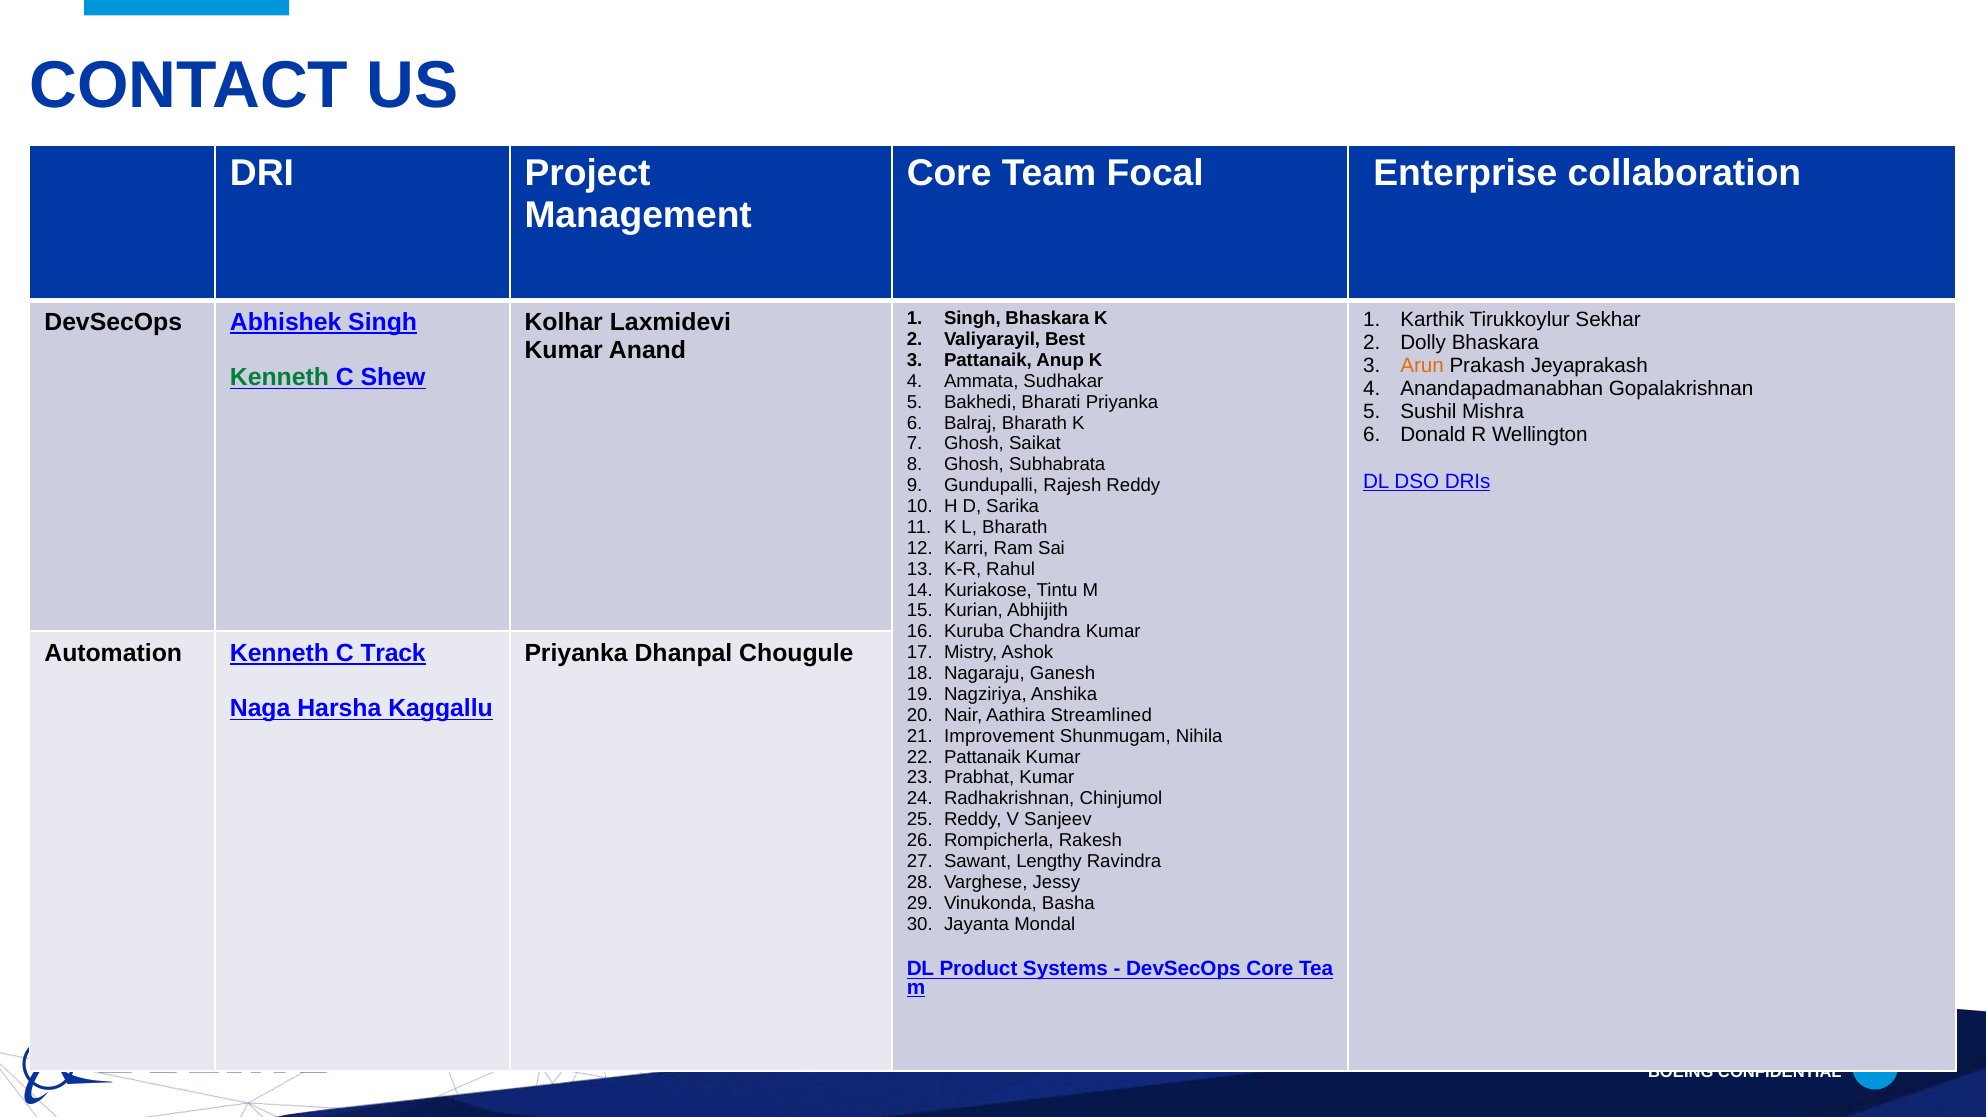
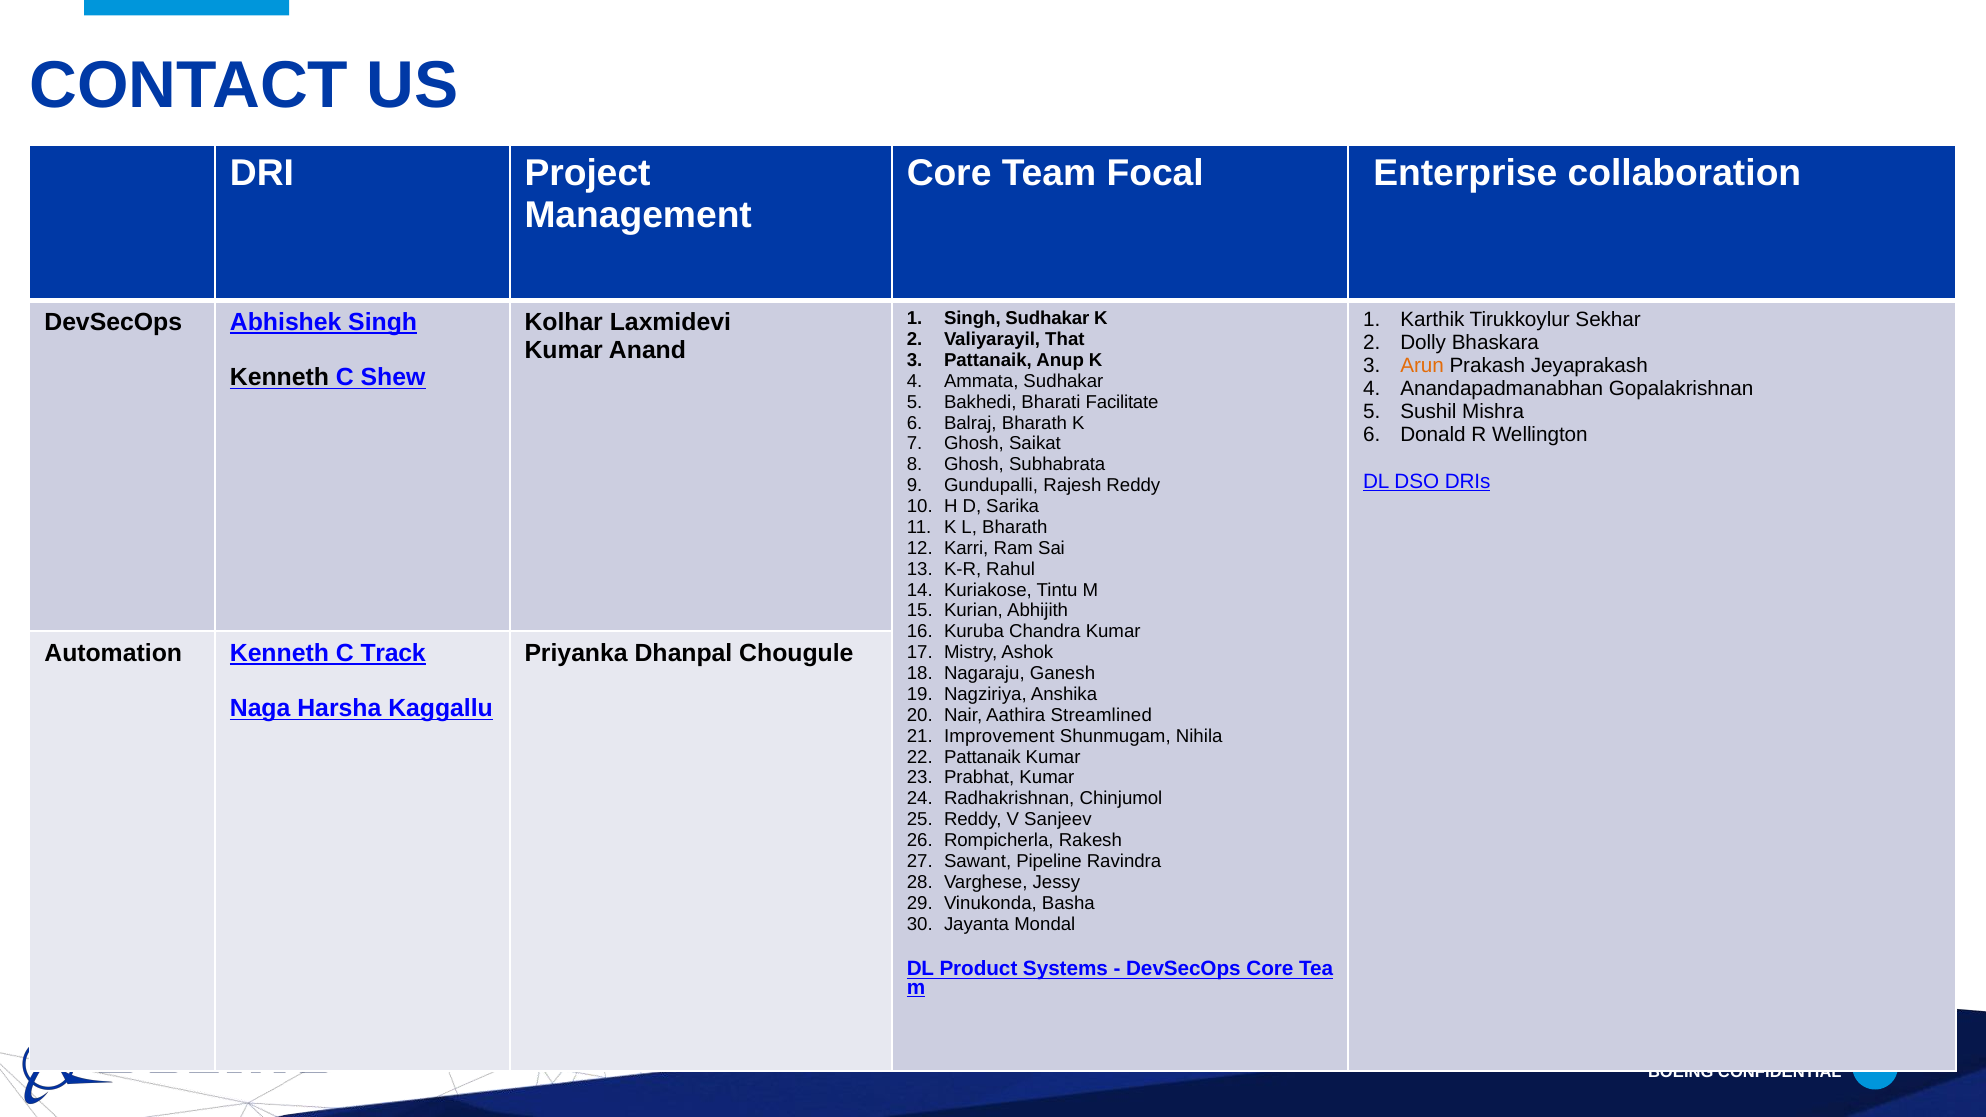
Singh Bhaskara: Bhaskara -> Sudhakar (1047, 319)
Best: Best -> That (1065, 339)
Kenneth colour: green -> black (279, 378)
Bharati Priyanka: Priyanka -> Facilitate (1122, 402)
Lengthy: Lengthy -> Pipeline (1049, 861)
